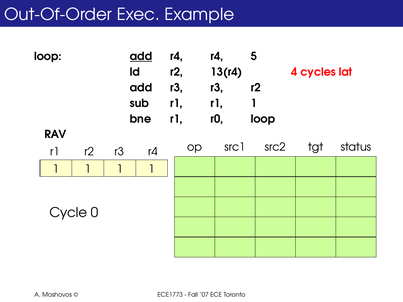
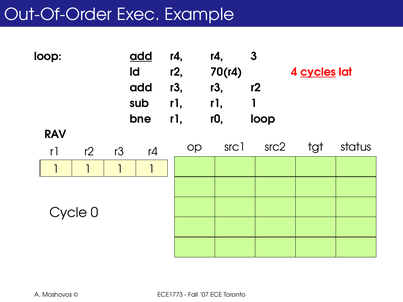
5: 5 -> 3 (254, 56)
13(r4: 13(r4 -> 70(r4 (226, 72)
cycles underline: none -> present (318, 72)
